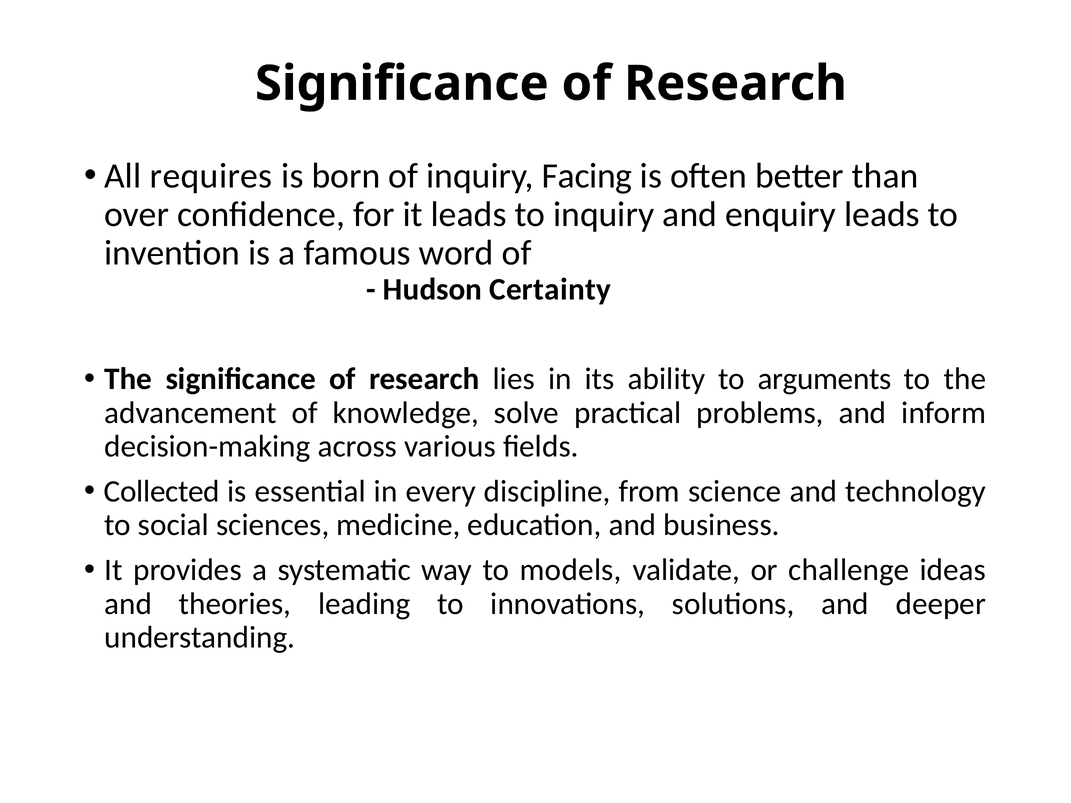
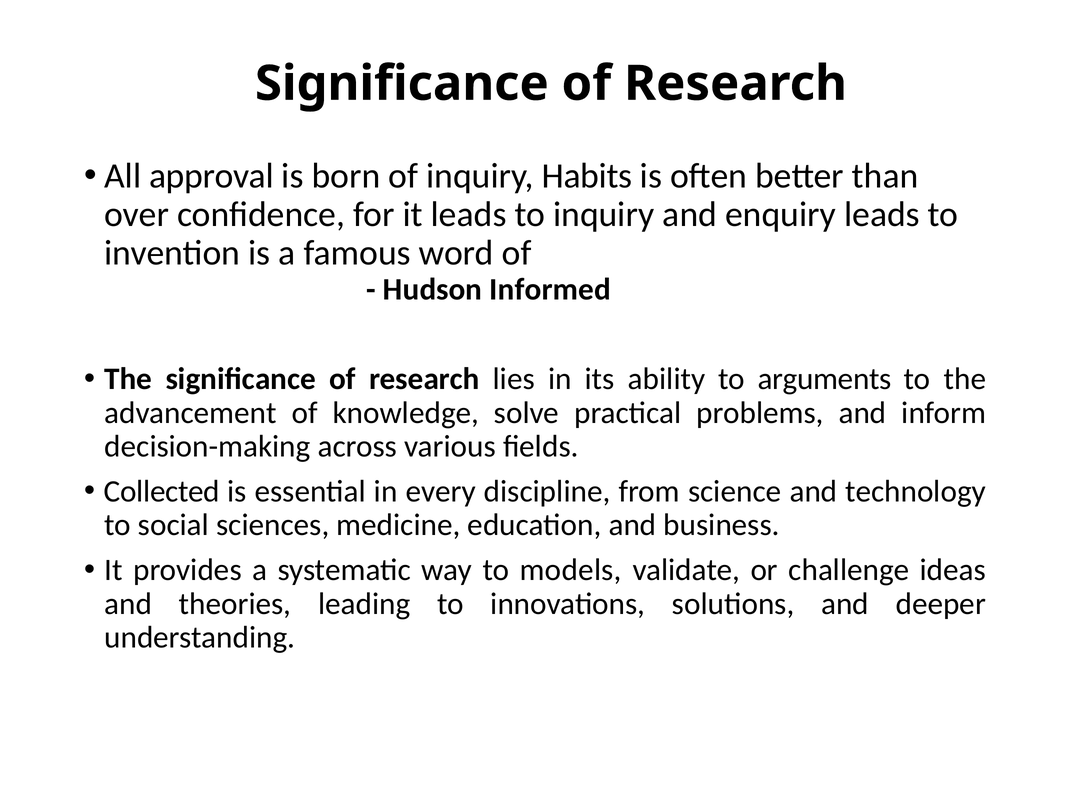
requires: requires -> approval (212, 176)
Facing: Facing -> Habits (587, 176)
Certainty: Certainty -> Informed (550, 289)
